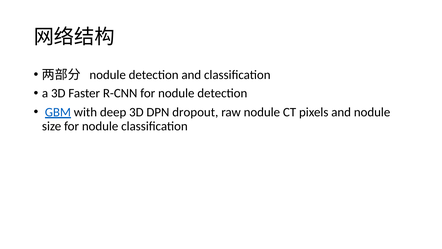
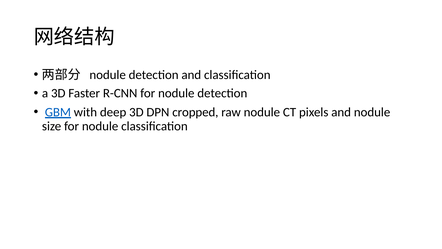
dropout: dropout -> cropped (195, 112)
